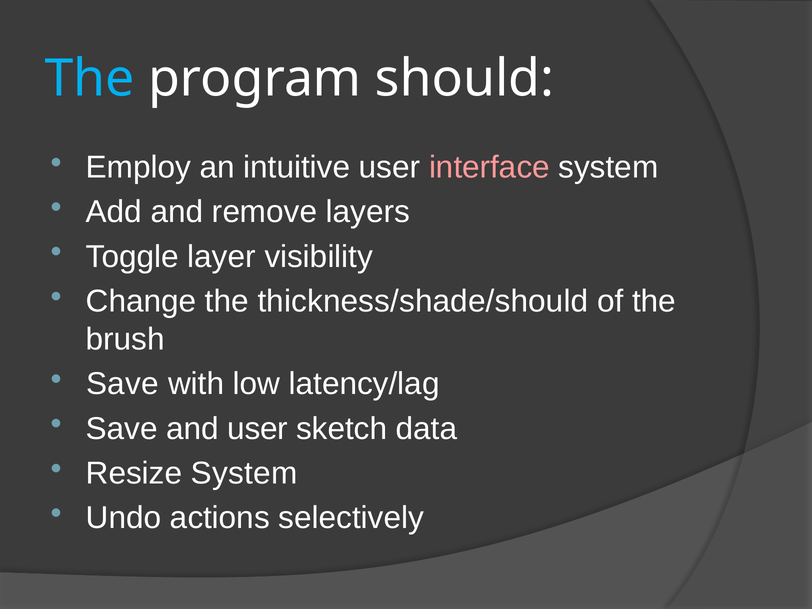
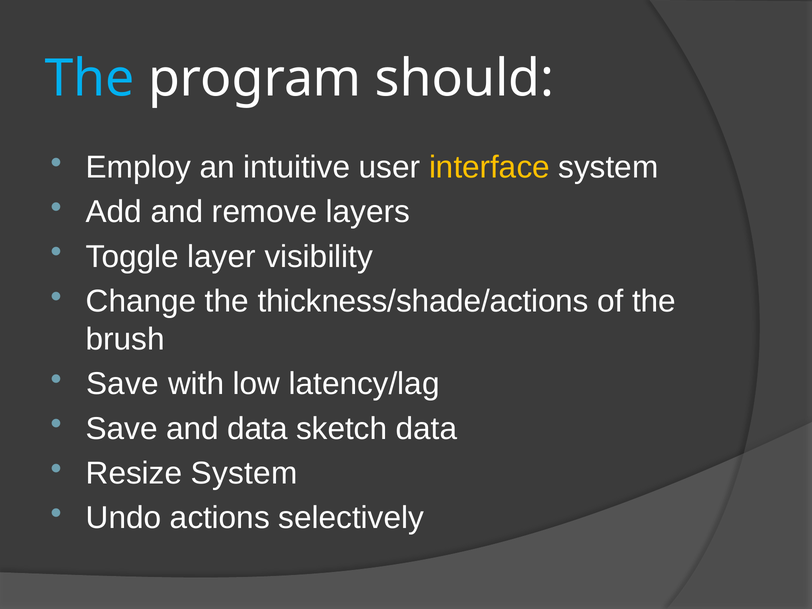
interface colour: pink -> yellow (489, 167)
thickness/shade/should: thickness/shade/should -> thickness/shade/actions (423, 301)
and user: user -> data (258, 429)
